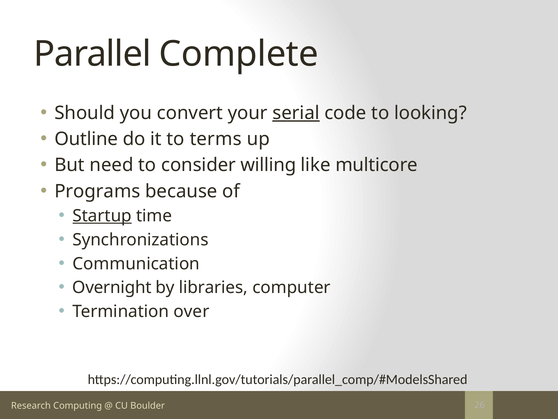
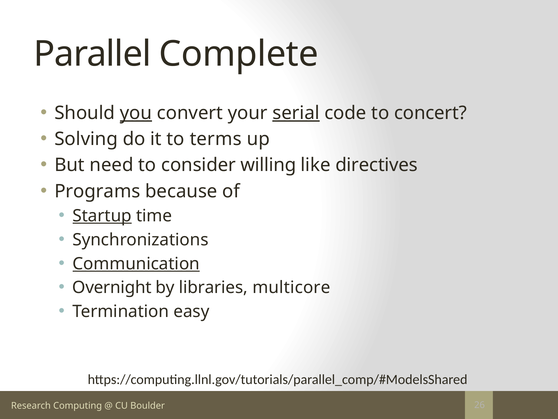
you underline: none -> present (136, 113)
looking: looking -> concert (430, 113)
Outline: Outline -> Solving (86, 139)
multicore: multicore -> directives (377, 165)
Communication underline: none -> present (136, 263)
computer: computer -> multicore (291, 287)
over: over -> easy (191, 311)
